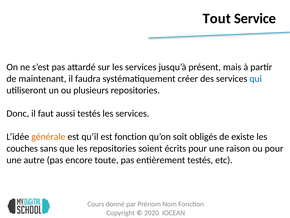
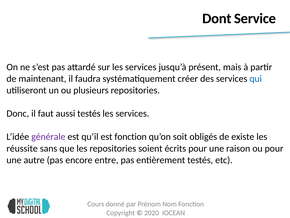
Tout: Tout -> Dont (217, 18)
générale colour: orange -> purple (48, 136)
couches: couches -> réussite (22, 148)
toute: toute -> entre (107, 160)
